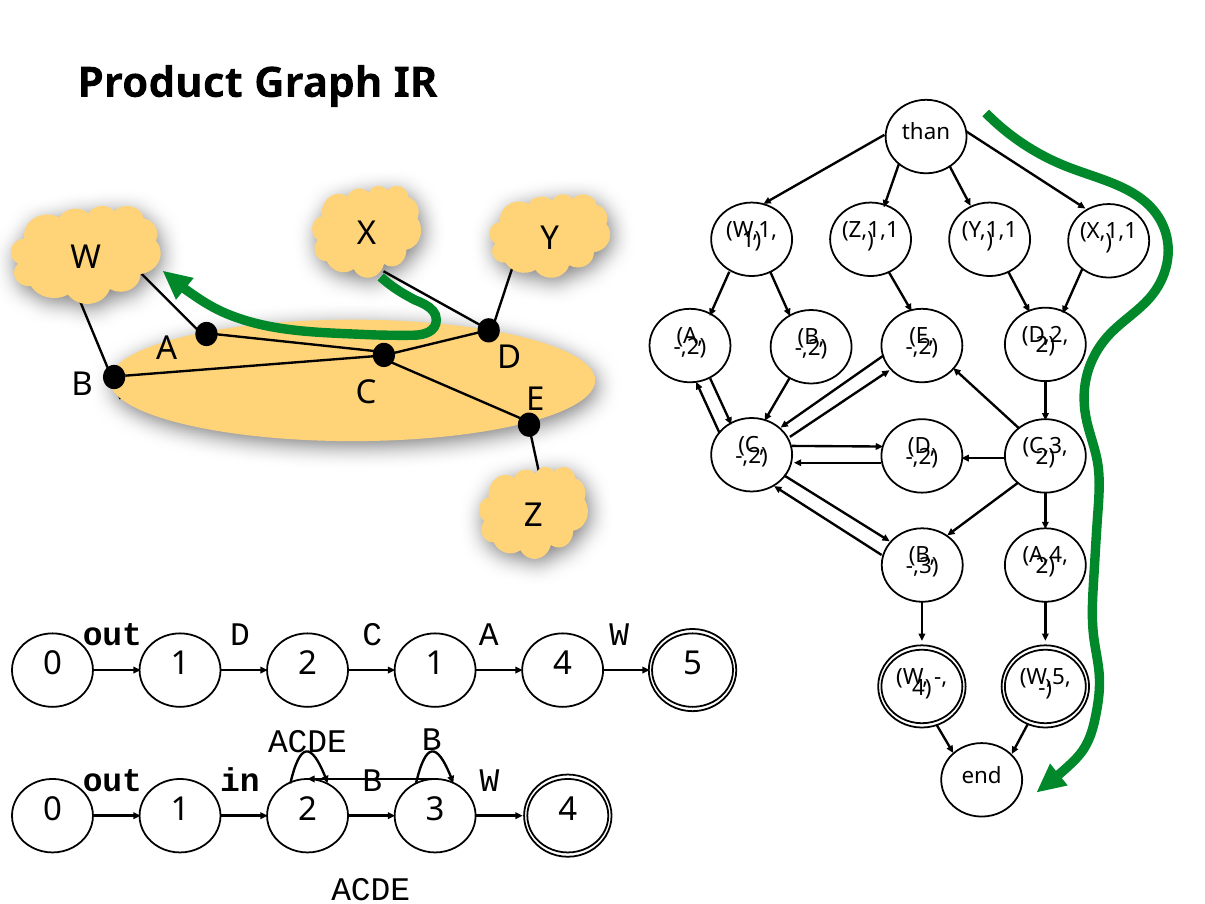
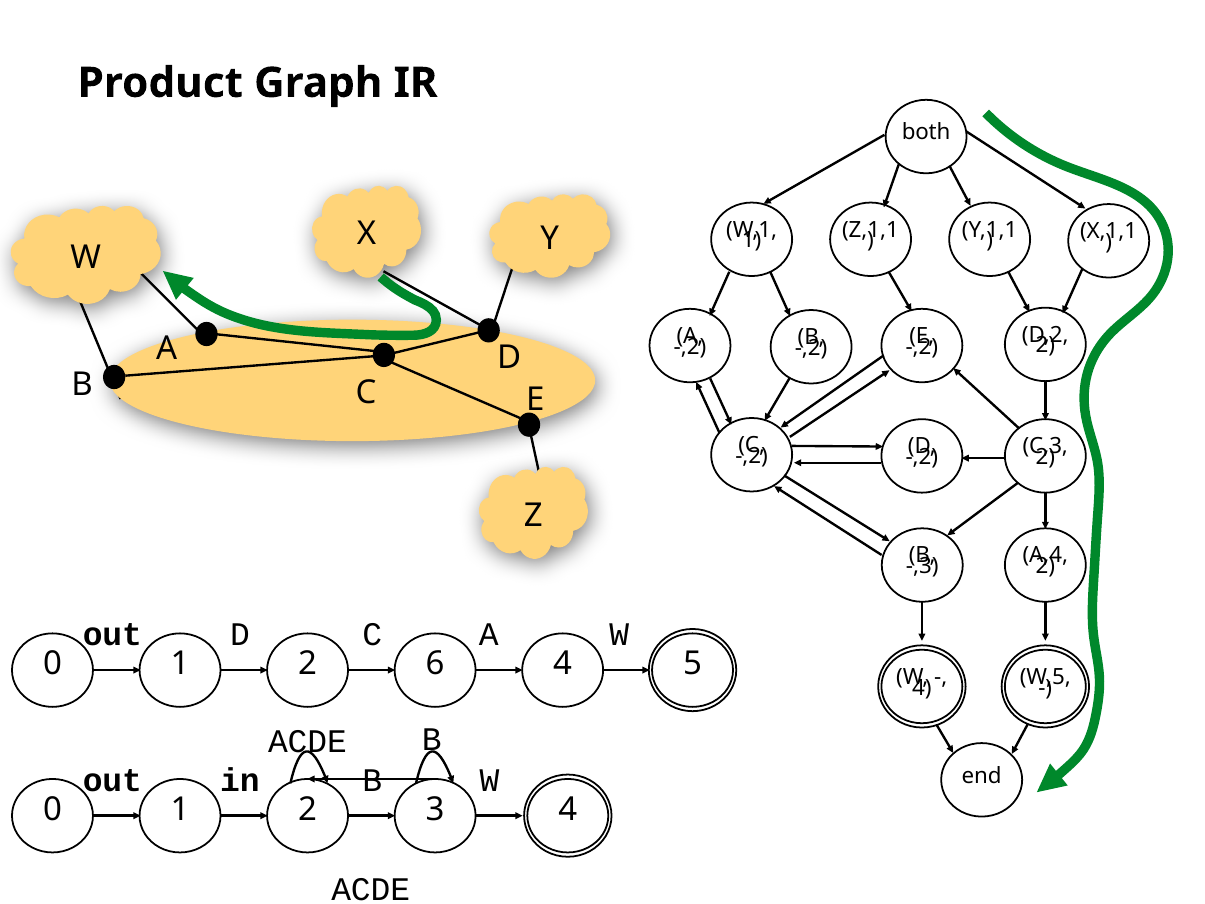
than: than -> both (926, 132)
2 1: 1 -> 6 (435, 664)
